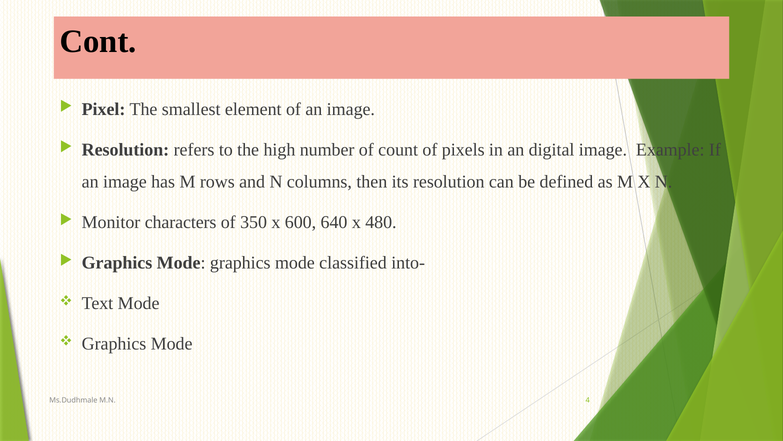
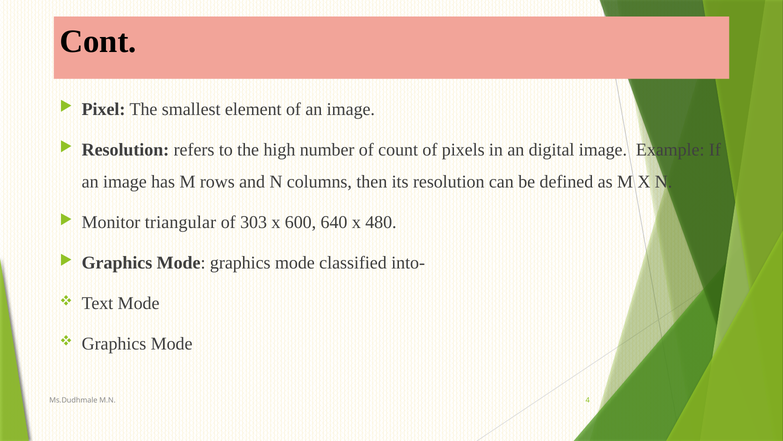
characters: characters -> triangular (180, 222)
350: 350 -> 303 (254, 222)
